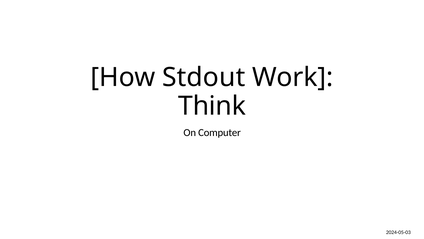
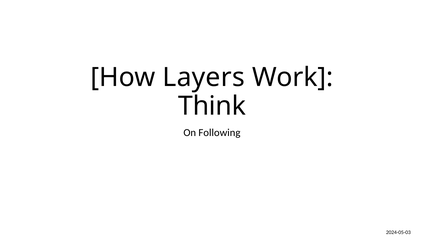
Stdout: Stdout -> Layers (204, 77)
Computer: Computer -> Following (219, 133)
